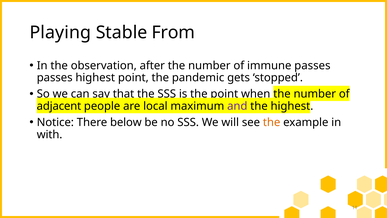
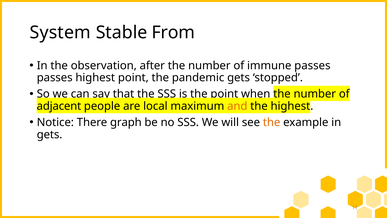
Playing: Playing -> System (60, 33)
and colour: purple -> orange (237, 106)
below: below -> graph (126, 122)
with: with -> gets (50, 134)
